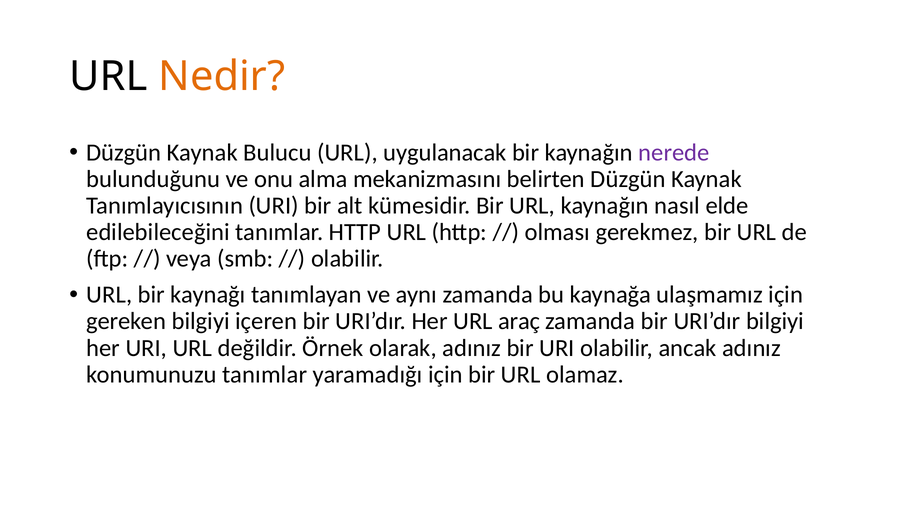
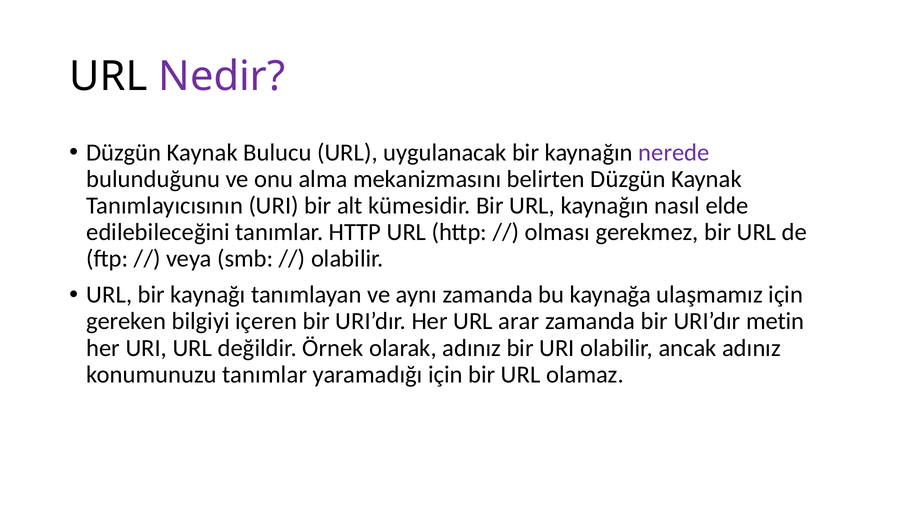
Nedir colour: orange -> purple (222, 76)
araç: araç -> arar (519, 322)
URI’dır bilgiyi: bilgiyi -> metin (775, 322)
